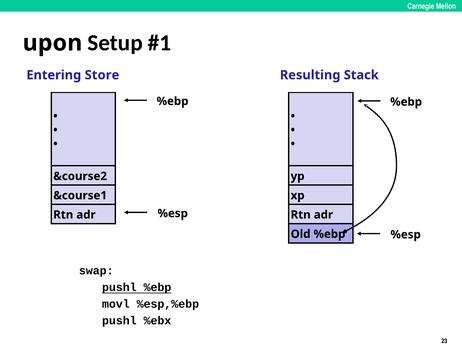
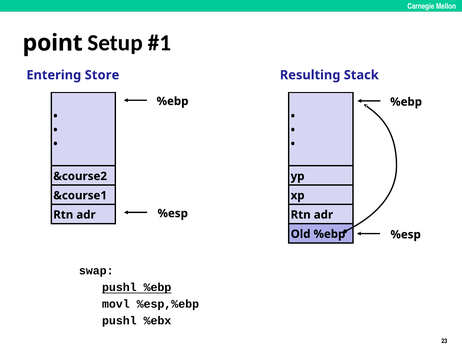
upon: upon -> point (53, 43)
